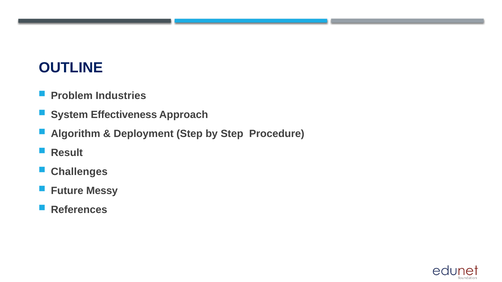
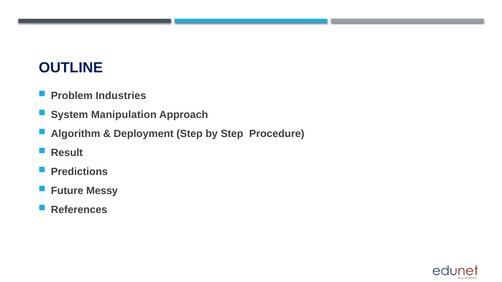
Effectiveness: Effectiveness -> Manipulation (124, 115)
Challenges: Challenges -> Predictions (79, 172)
